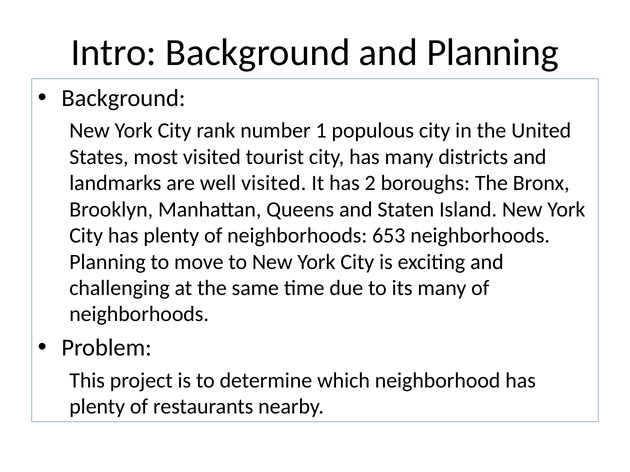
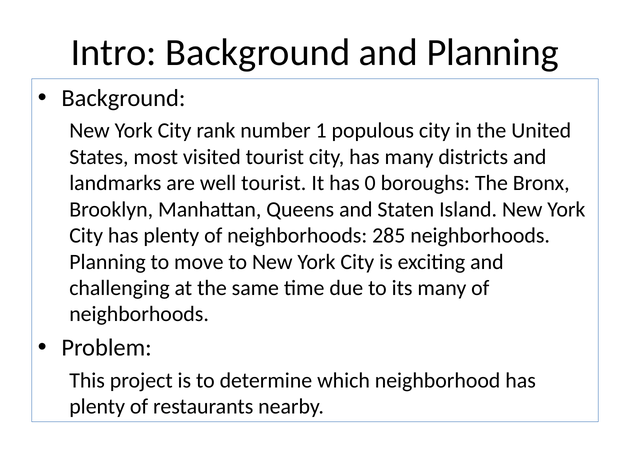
well visited: visited -> tourist (274, 183)
2: 2 -> 0 (370, 183)
653: 653 -> 285 (389, 236)
